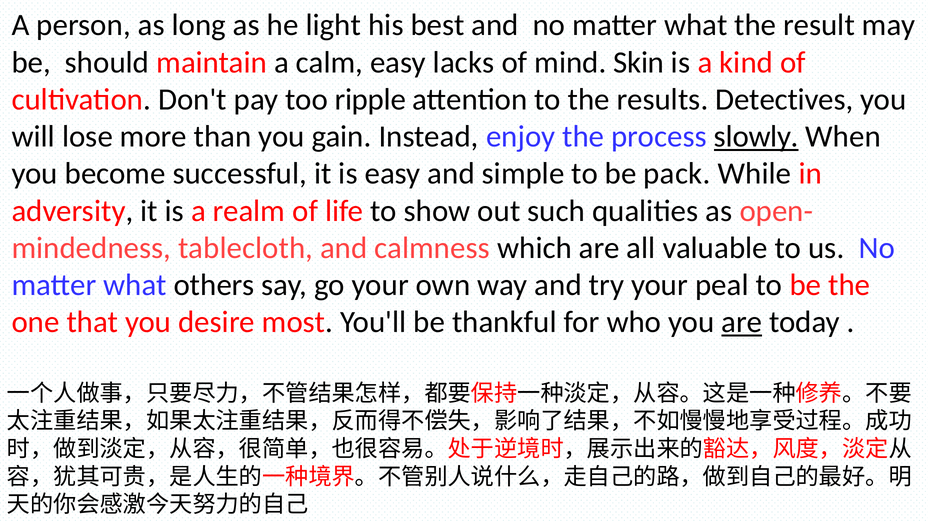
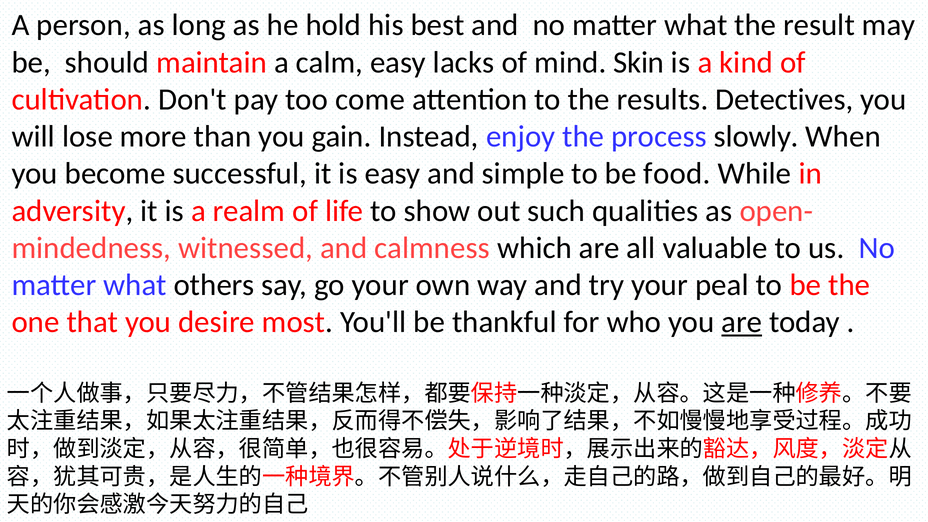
light: light -> hold (333, 25)
ripple: ripple -> come (370, 99)
slowly underline: present -> none (756, 137)
pack: pack -> food (677, 174)
tablecloth: tablecloth -> witnessed (246, 248)
